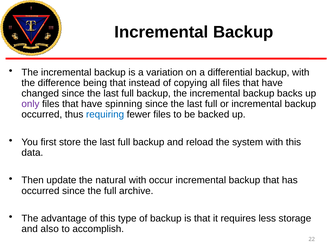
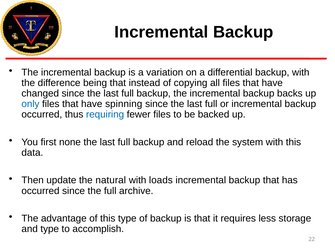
only colour: purple -> blue (30, 104)
store: store -> none (70, 142)
occur: occur -> loads (161, 180)
and also: also -> type (50, 229)
